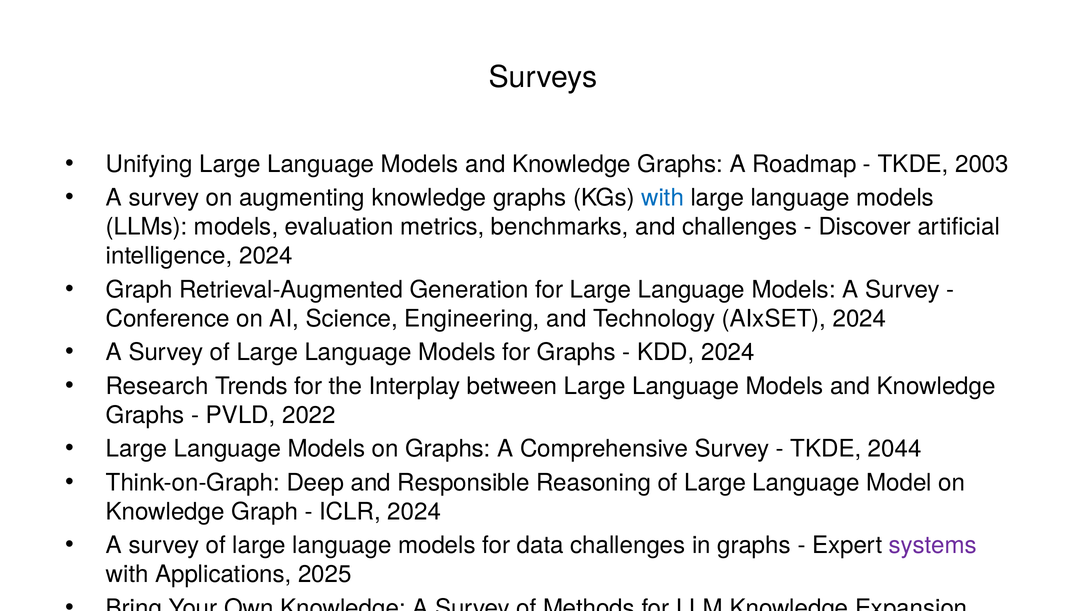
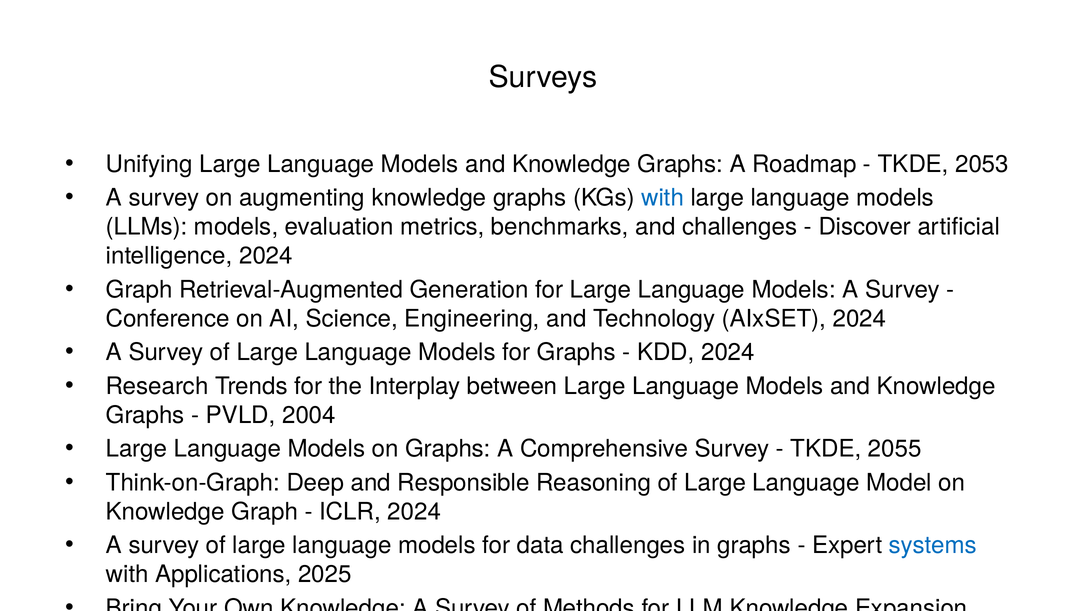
2003: 2003 -> 2053 (982, 164)
2022: 2022 -> 2004 (309, 415)
2044: 2044 -> 2055 (895, 449)
systems colour: purple -> blue (933, 545)
